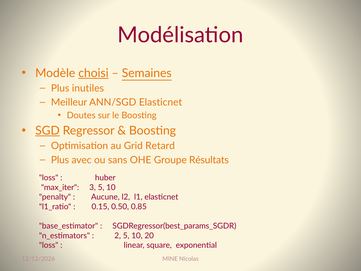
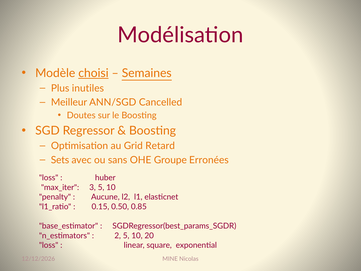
ANN/SGD Elasticnet: Elasticnet -> Cancelled (161, 102)
SGD underline: present -> none (47, 131)
Plus: Plus -> Sets (60, 160)
Résultats: Résultats -> Erronées (209, 160)
